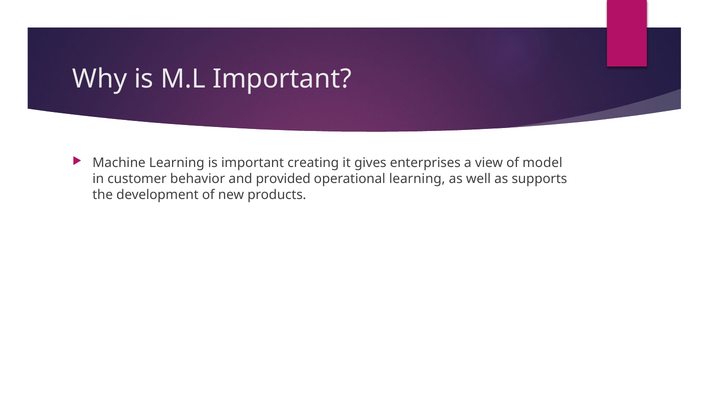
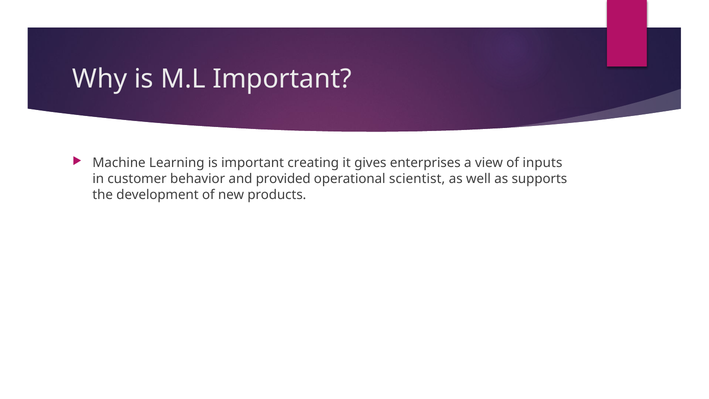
model: model -> inputs (542, 163)
operational learning: learning -> scientist (417, 179)
